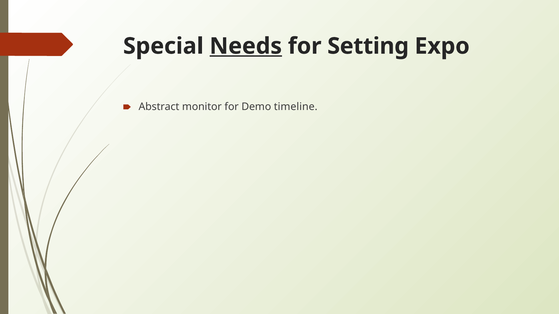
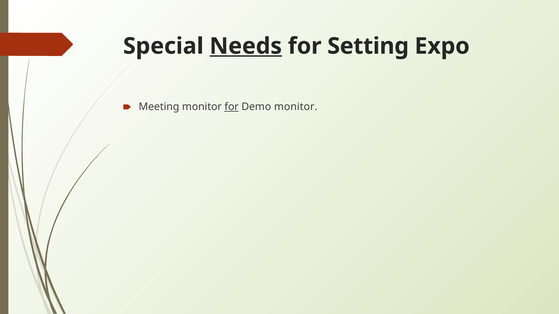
Abstract: Abstract -> Meeting (159, 107)
for underline: none -> present (232, 107)
Demo timeline: timeline -> monitor (296, 107)
